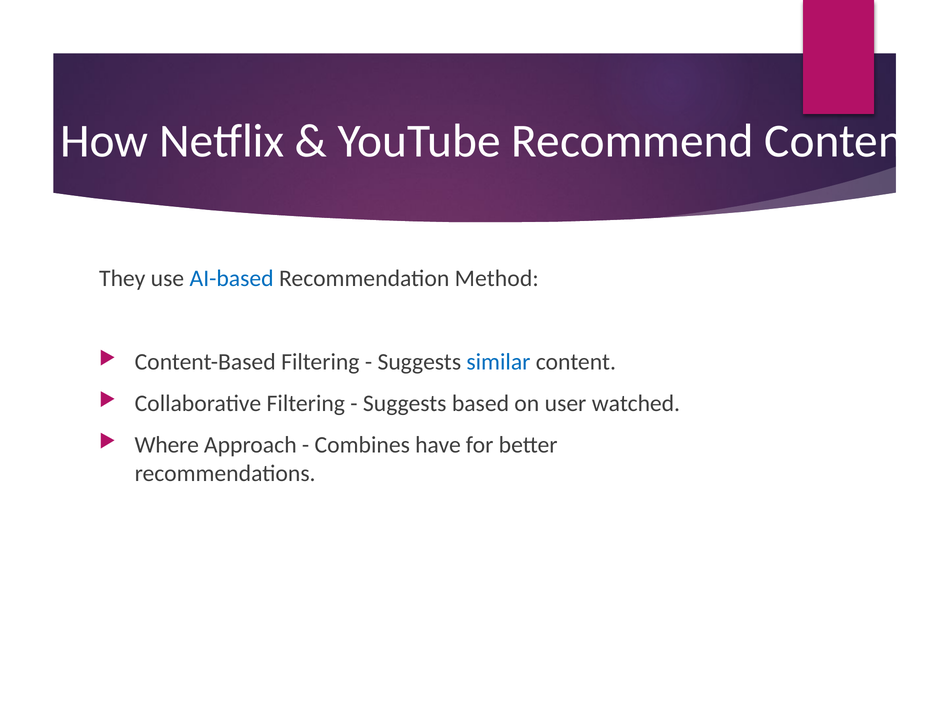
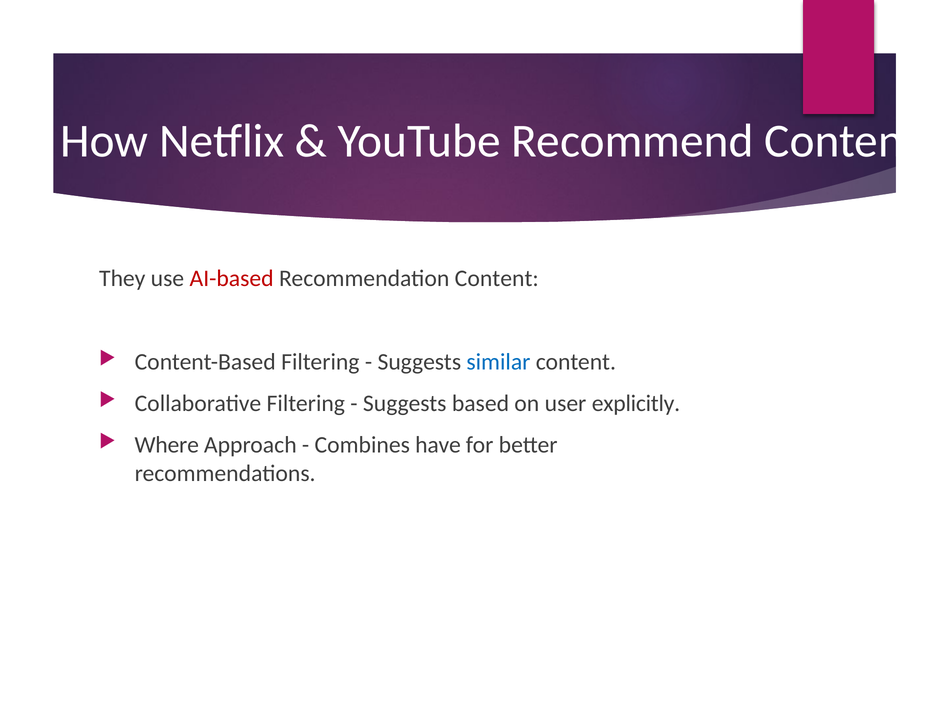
AI-based colour: blue -> red (232, 279)
Recommendation Method: Method -> Content (497, 279)
watched: watched -> explicitly (636, 404)
